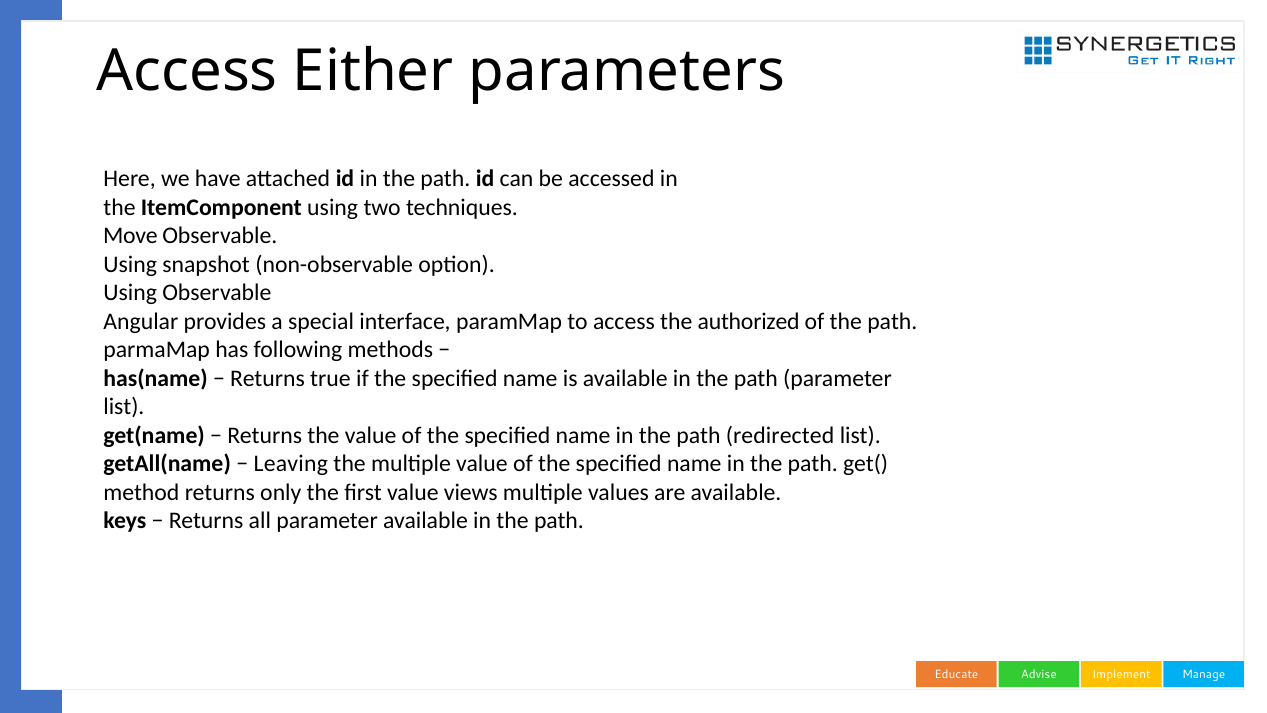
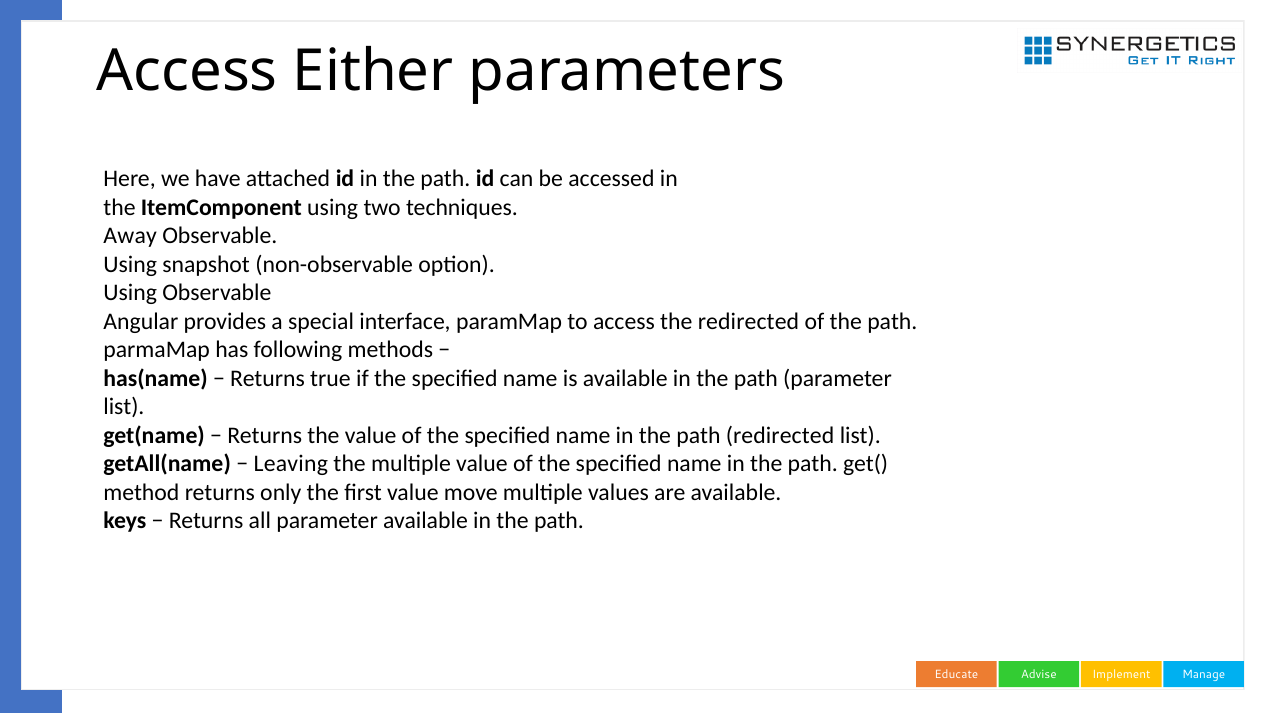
Move: Move -> Away (130, 236)
the authorized: authorized -> redirected (748, 321)
views: views -> move (471, 492)
